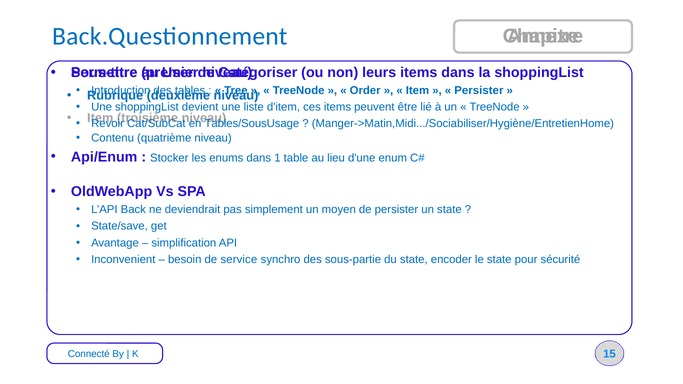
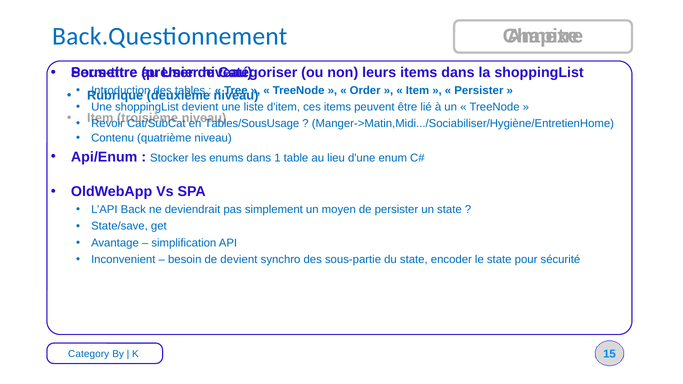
de service: service -> devient (239, 259)
Connecté: Connecté -> Category (89, 354)
